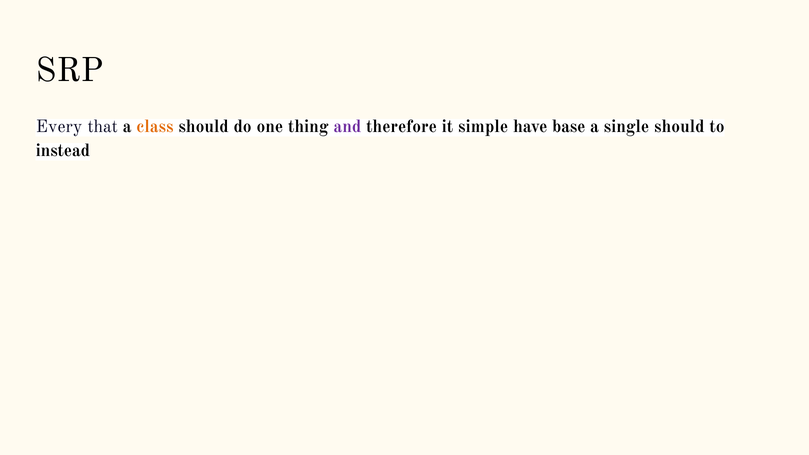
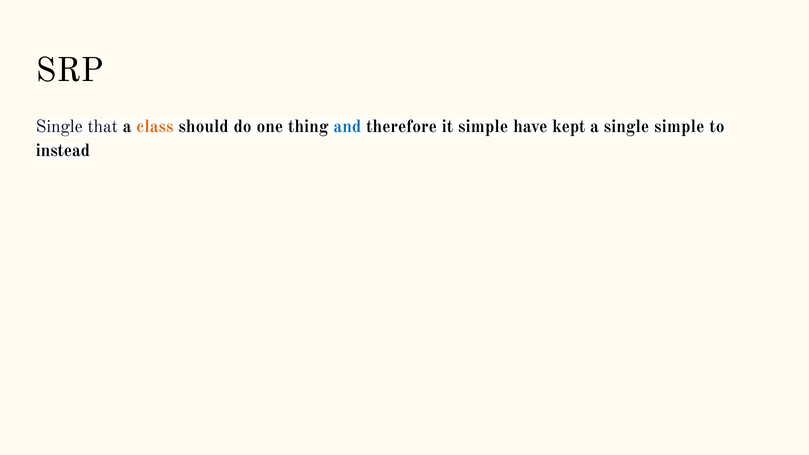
Every: Every -> Single (59, 127)
and colour: purple -> blue (347, 127)
base: base -> kept (569, 127)
single should: should -> simple (679, 127)
